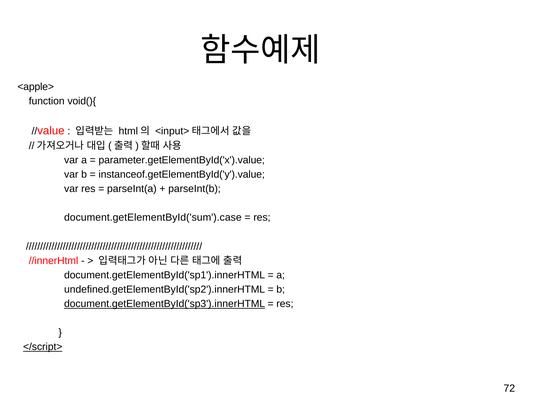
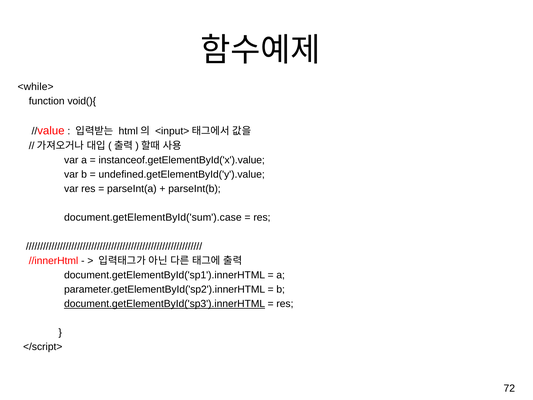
<apple>: <apple> -> <while> (36, 87)
parameter.getElementById('x').value: parameter.getElementById('x').value -> instanceof.getElementById('x').value (182, 160)
instanceof.getElementById('y').value: instanceof.getElementById('y').value -> undefined.getElementById('y').value (182, 174)
undefined.getElementById('sp2').innerHTML: undefined.getElementById('sp2').innerHTML -> parameter.getElementById('sp2').innerHTML (165, 289)
</script> underline: present -> none (43, 347)
